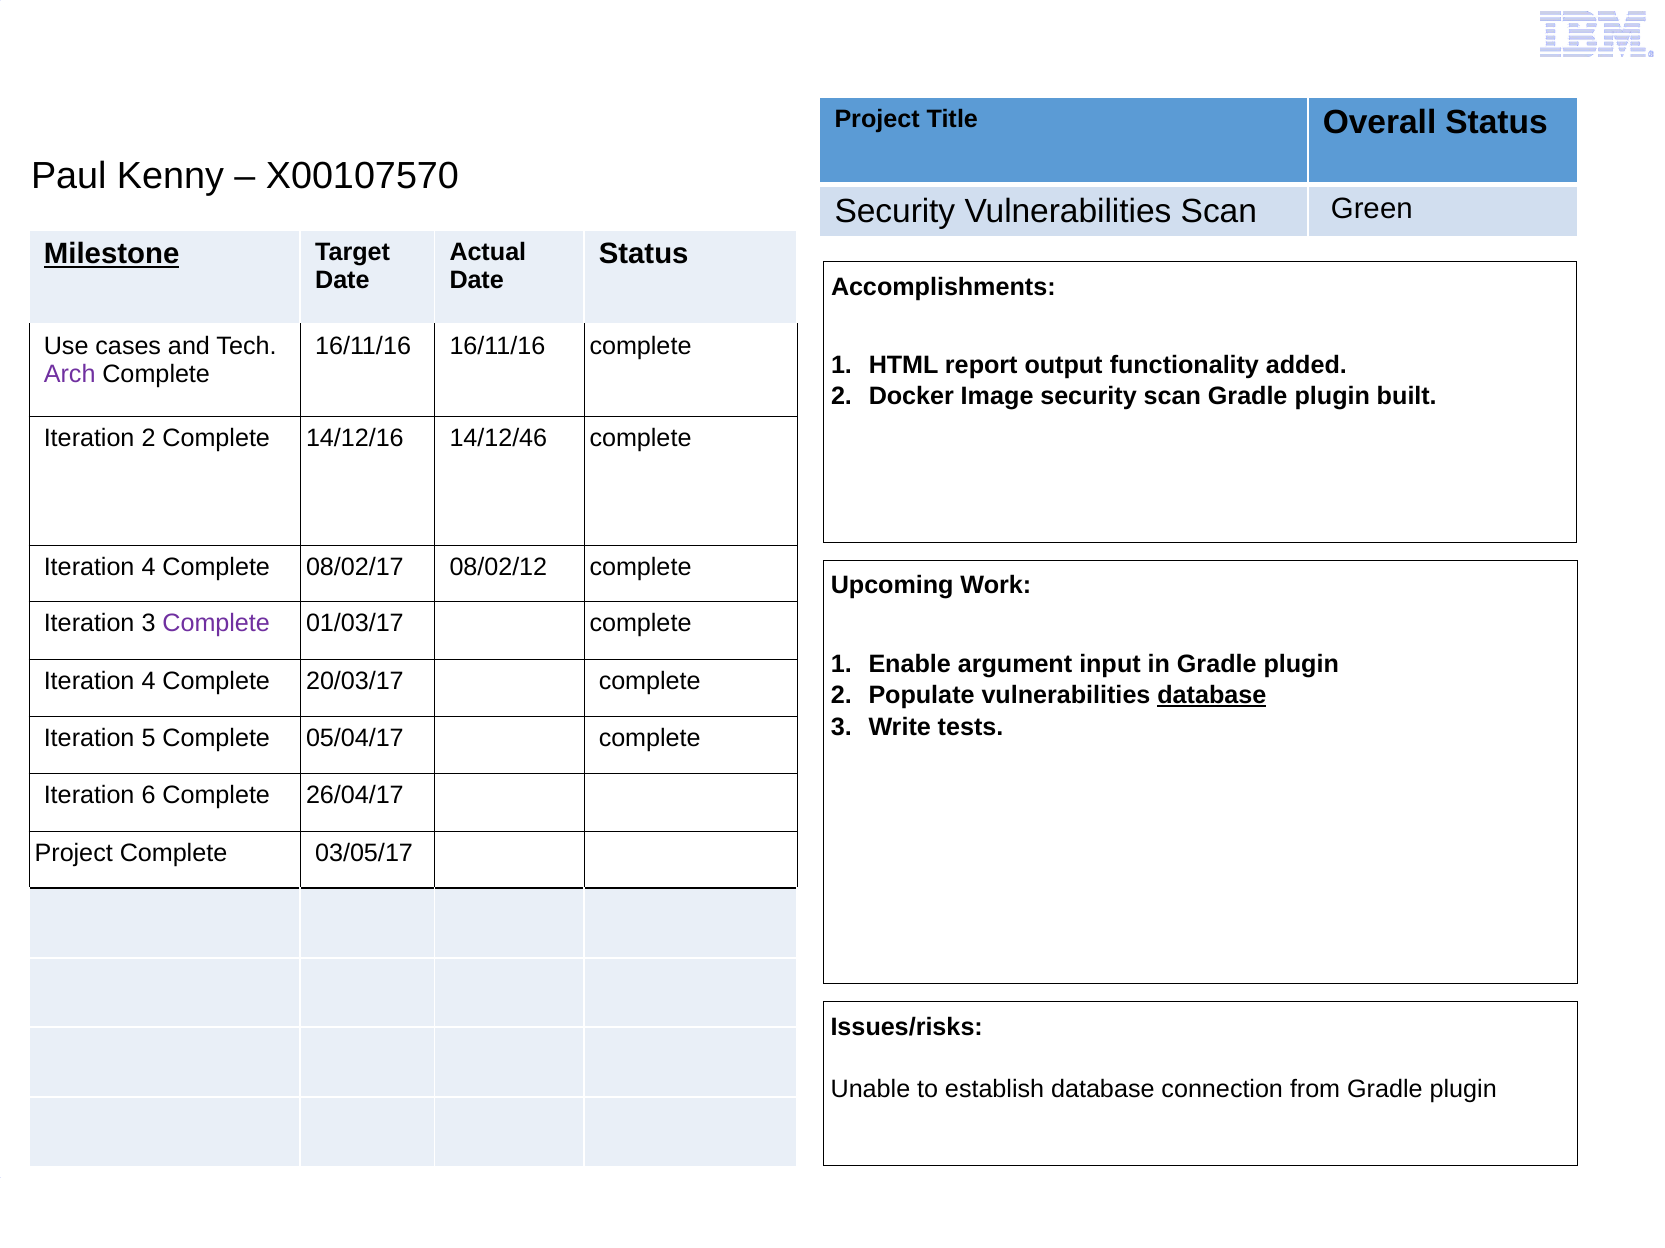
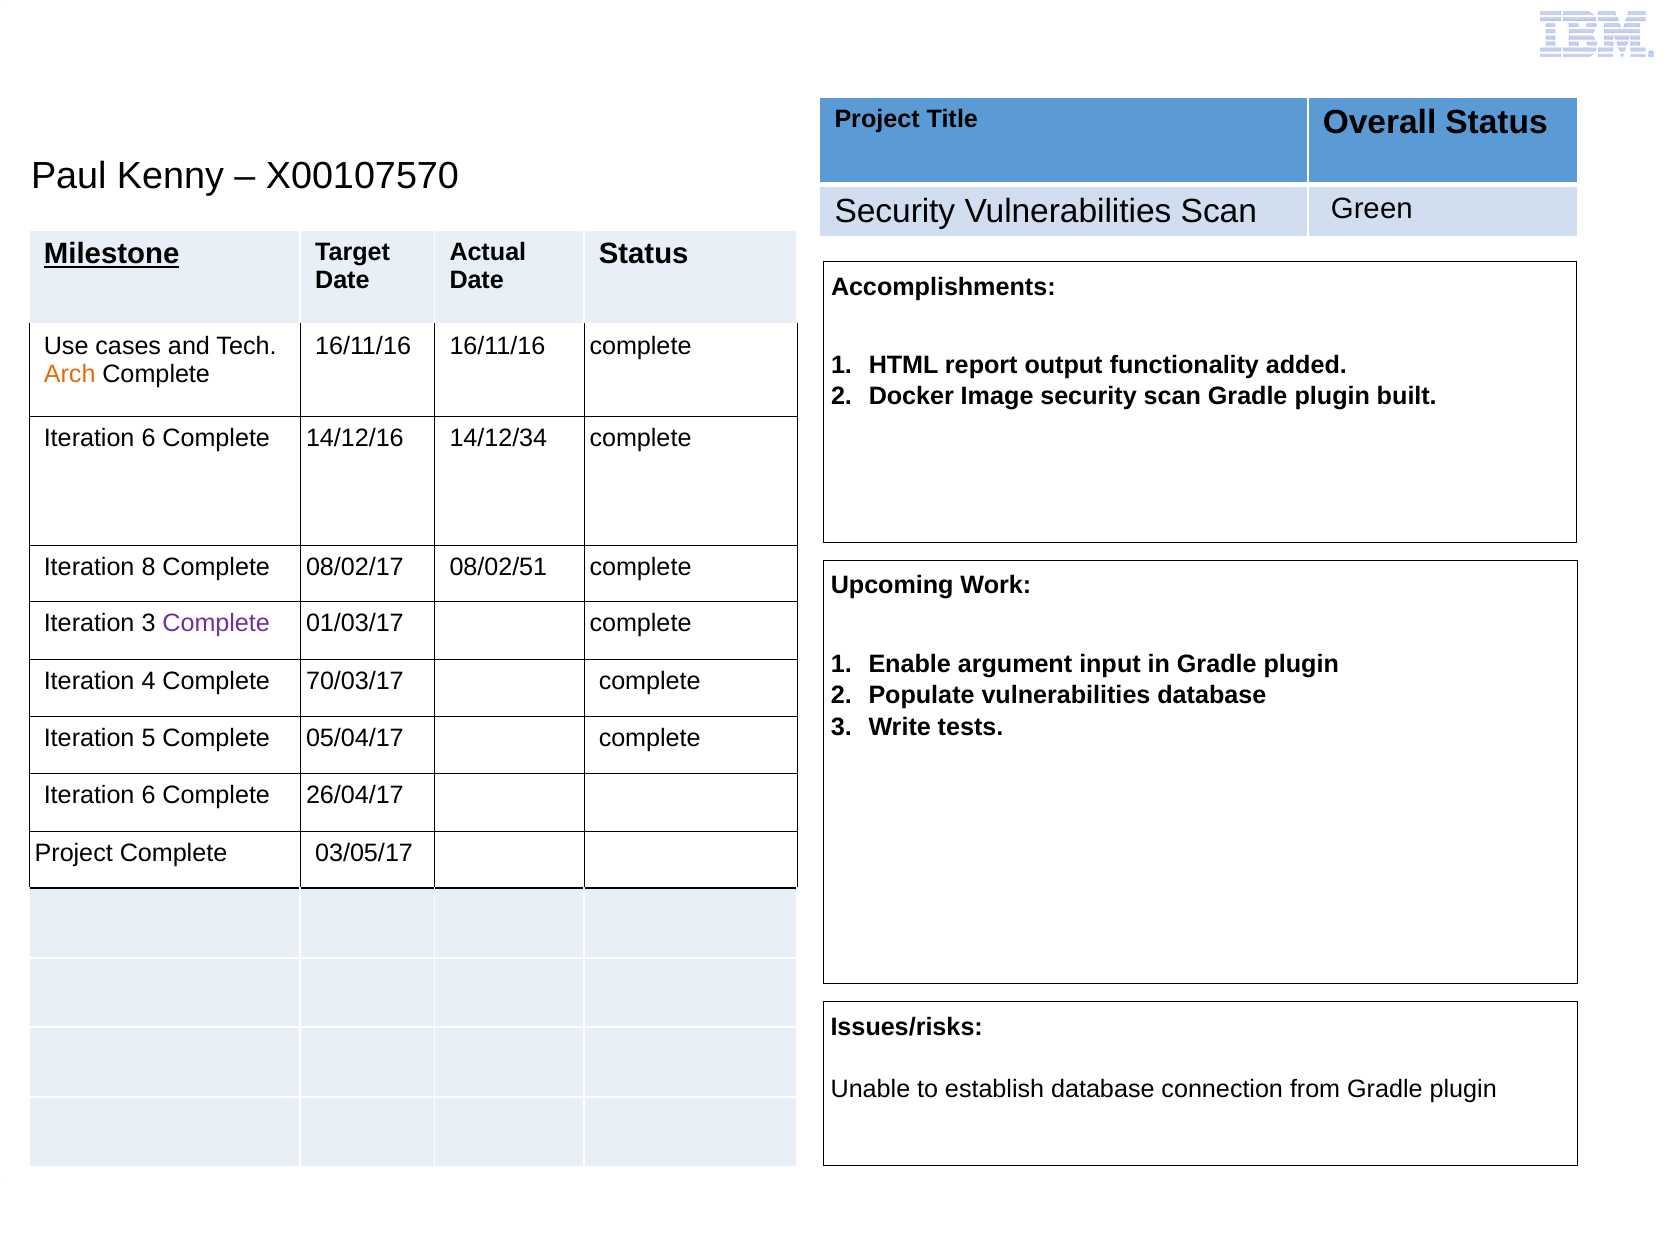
Arch colour: purple -> orange (70, 375)
2: 2 -> 6 (149, 439)
14/12/46: 14/12/46 -> 14/12/34 (498, 439)
4: 4 -> 8 (149, 568)
08/02/12: 08/02/12 -> 08/02/51 (498, 568)
20/03/17: 20/03/17 -> 70/03/17 (355, 681)
database underline: present -> none (1212, 696)
